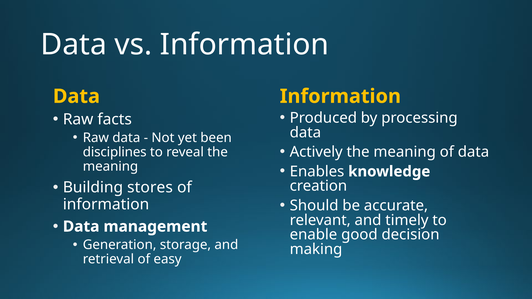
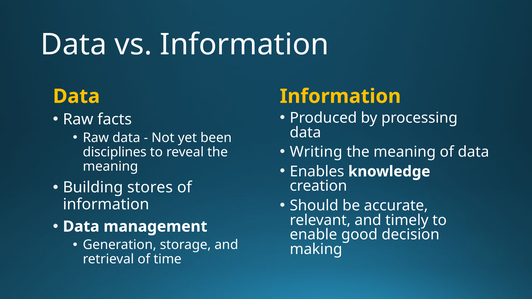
Actively: Actively -> Writing (316, 152)
easy: easy -> time (168, 259)
